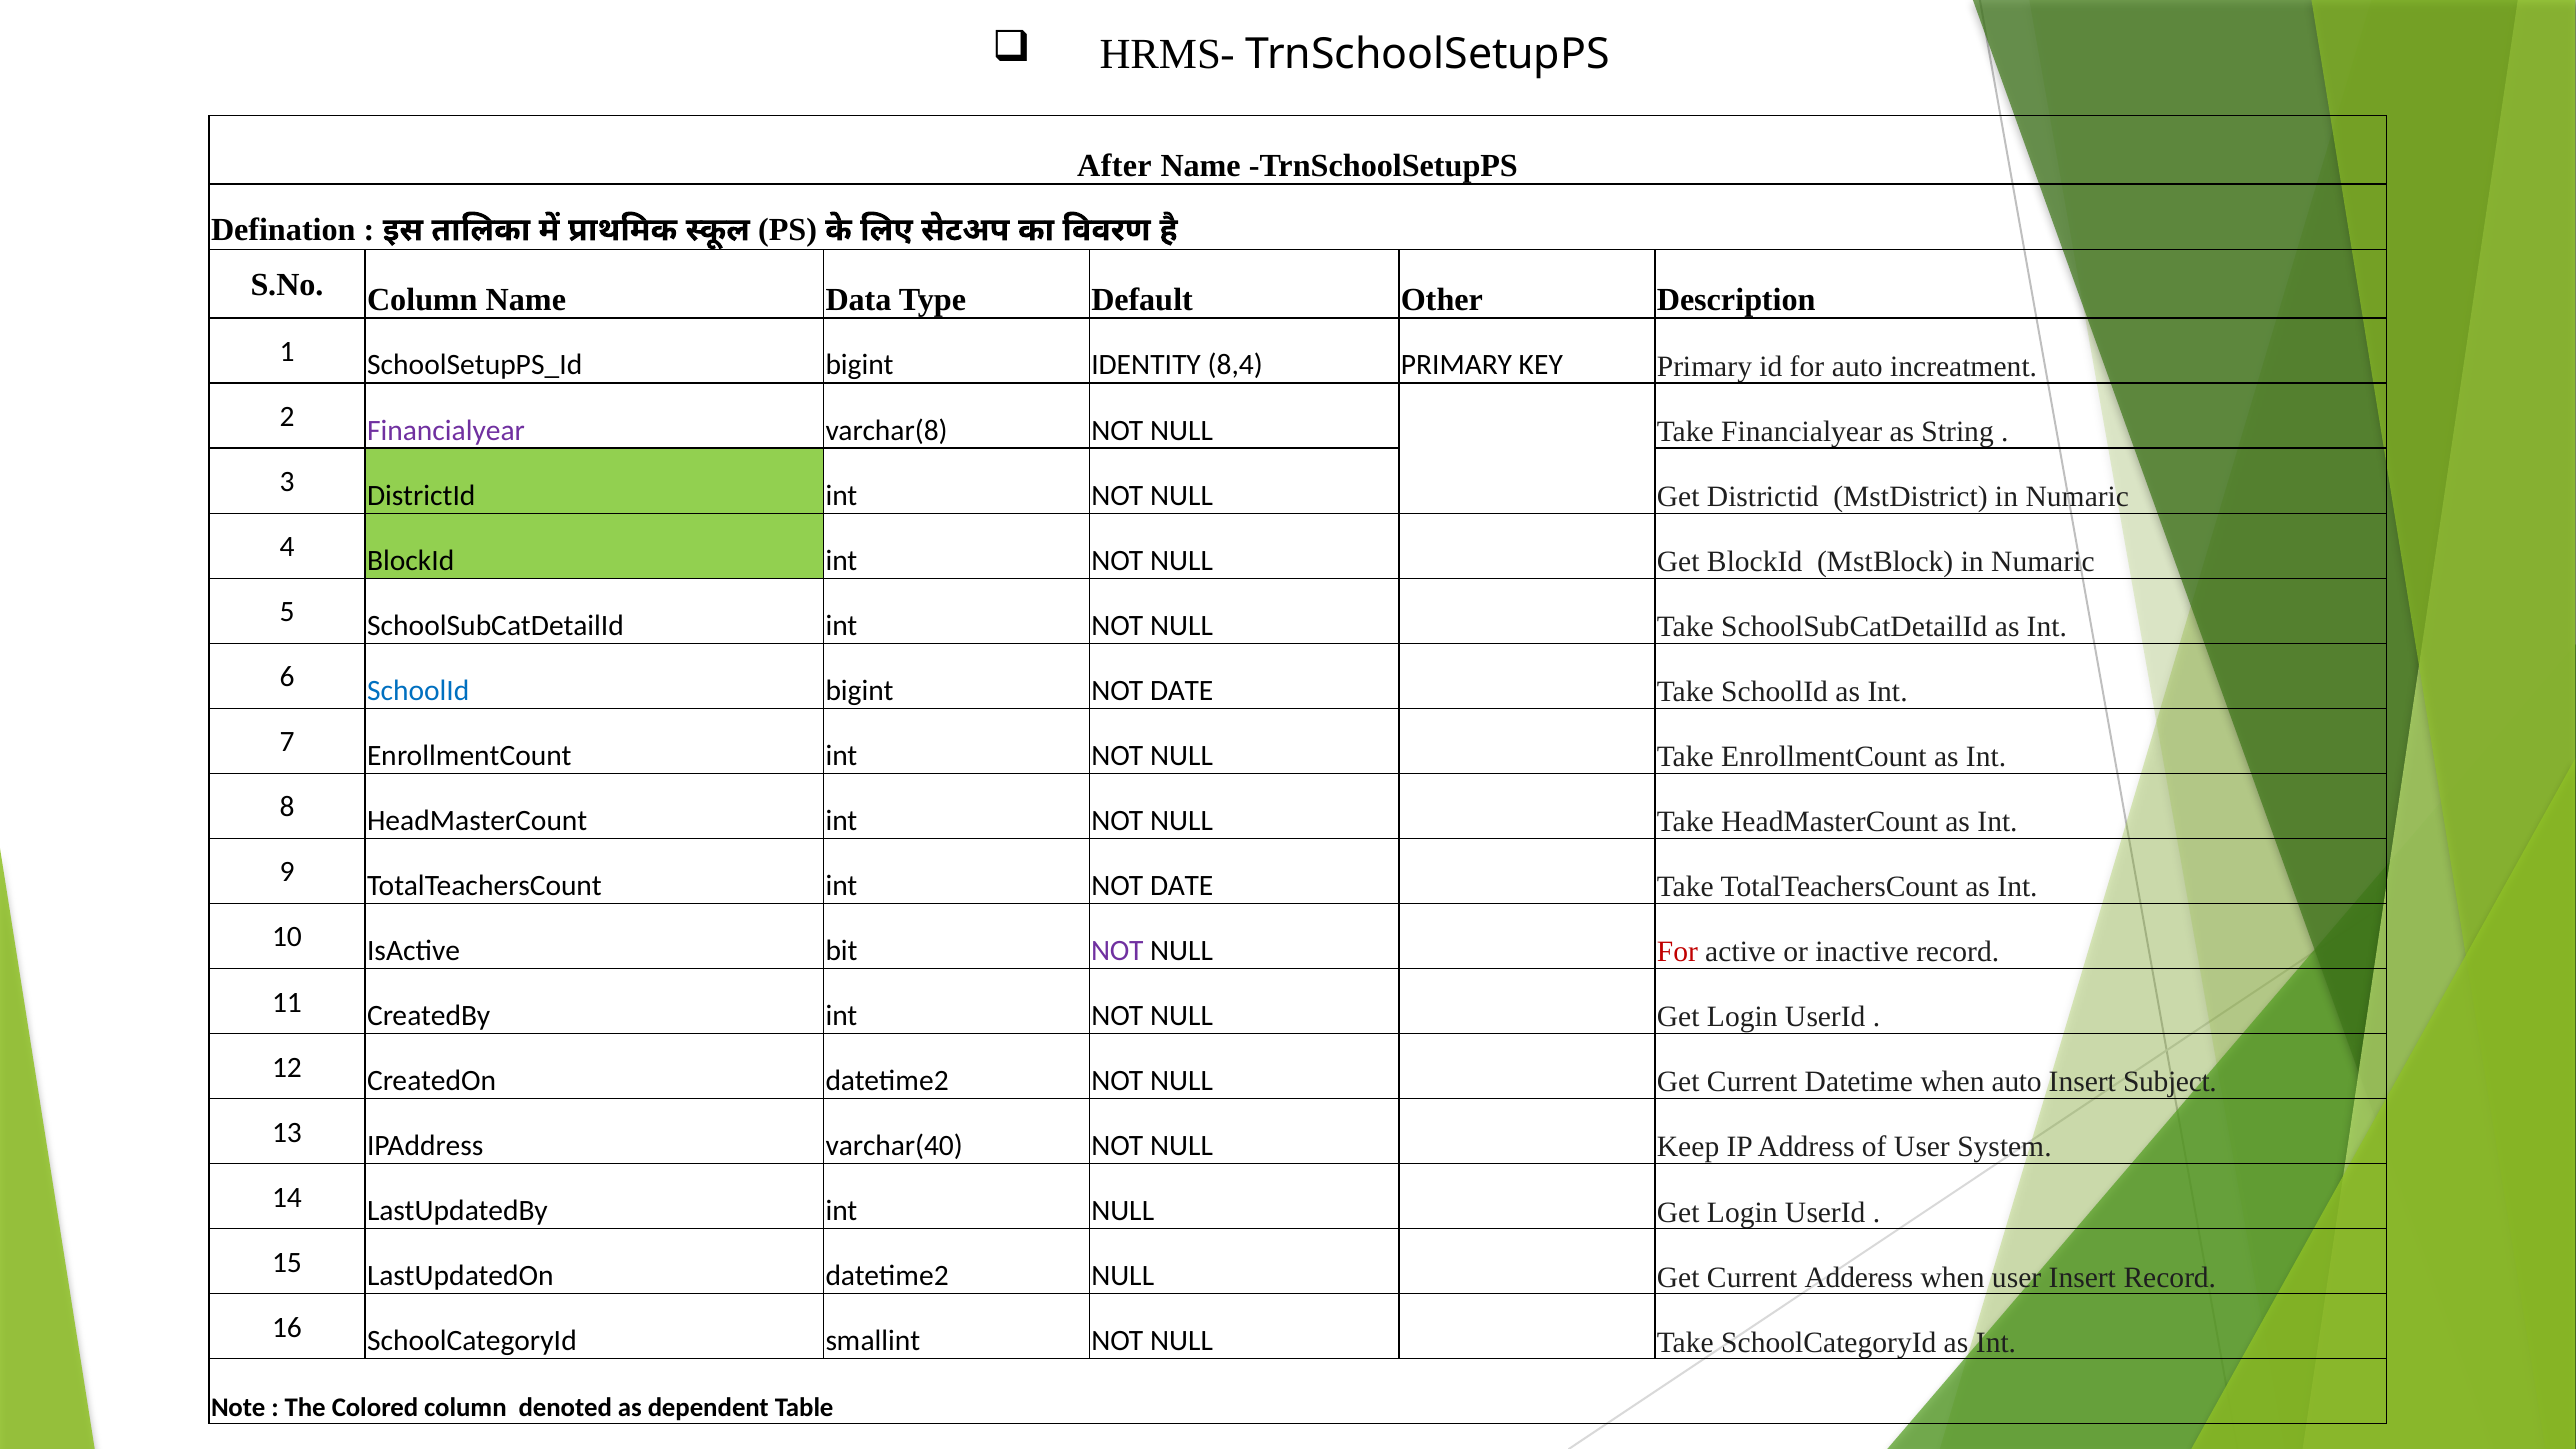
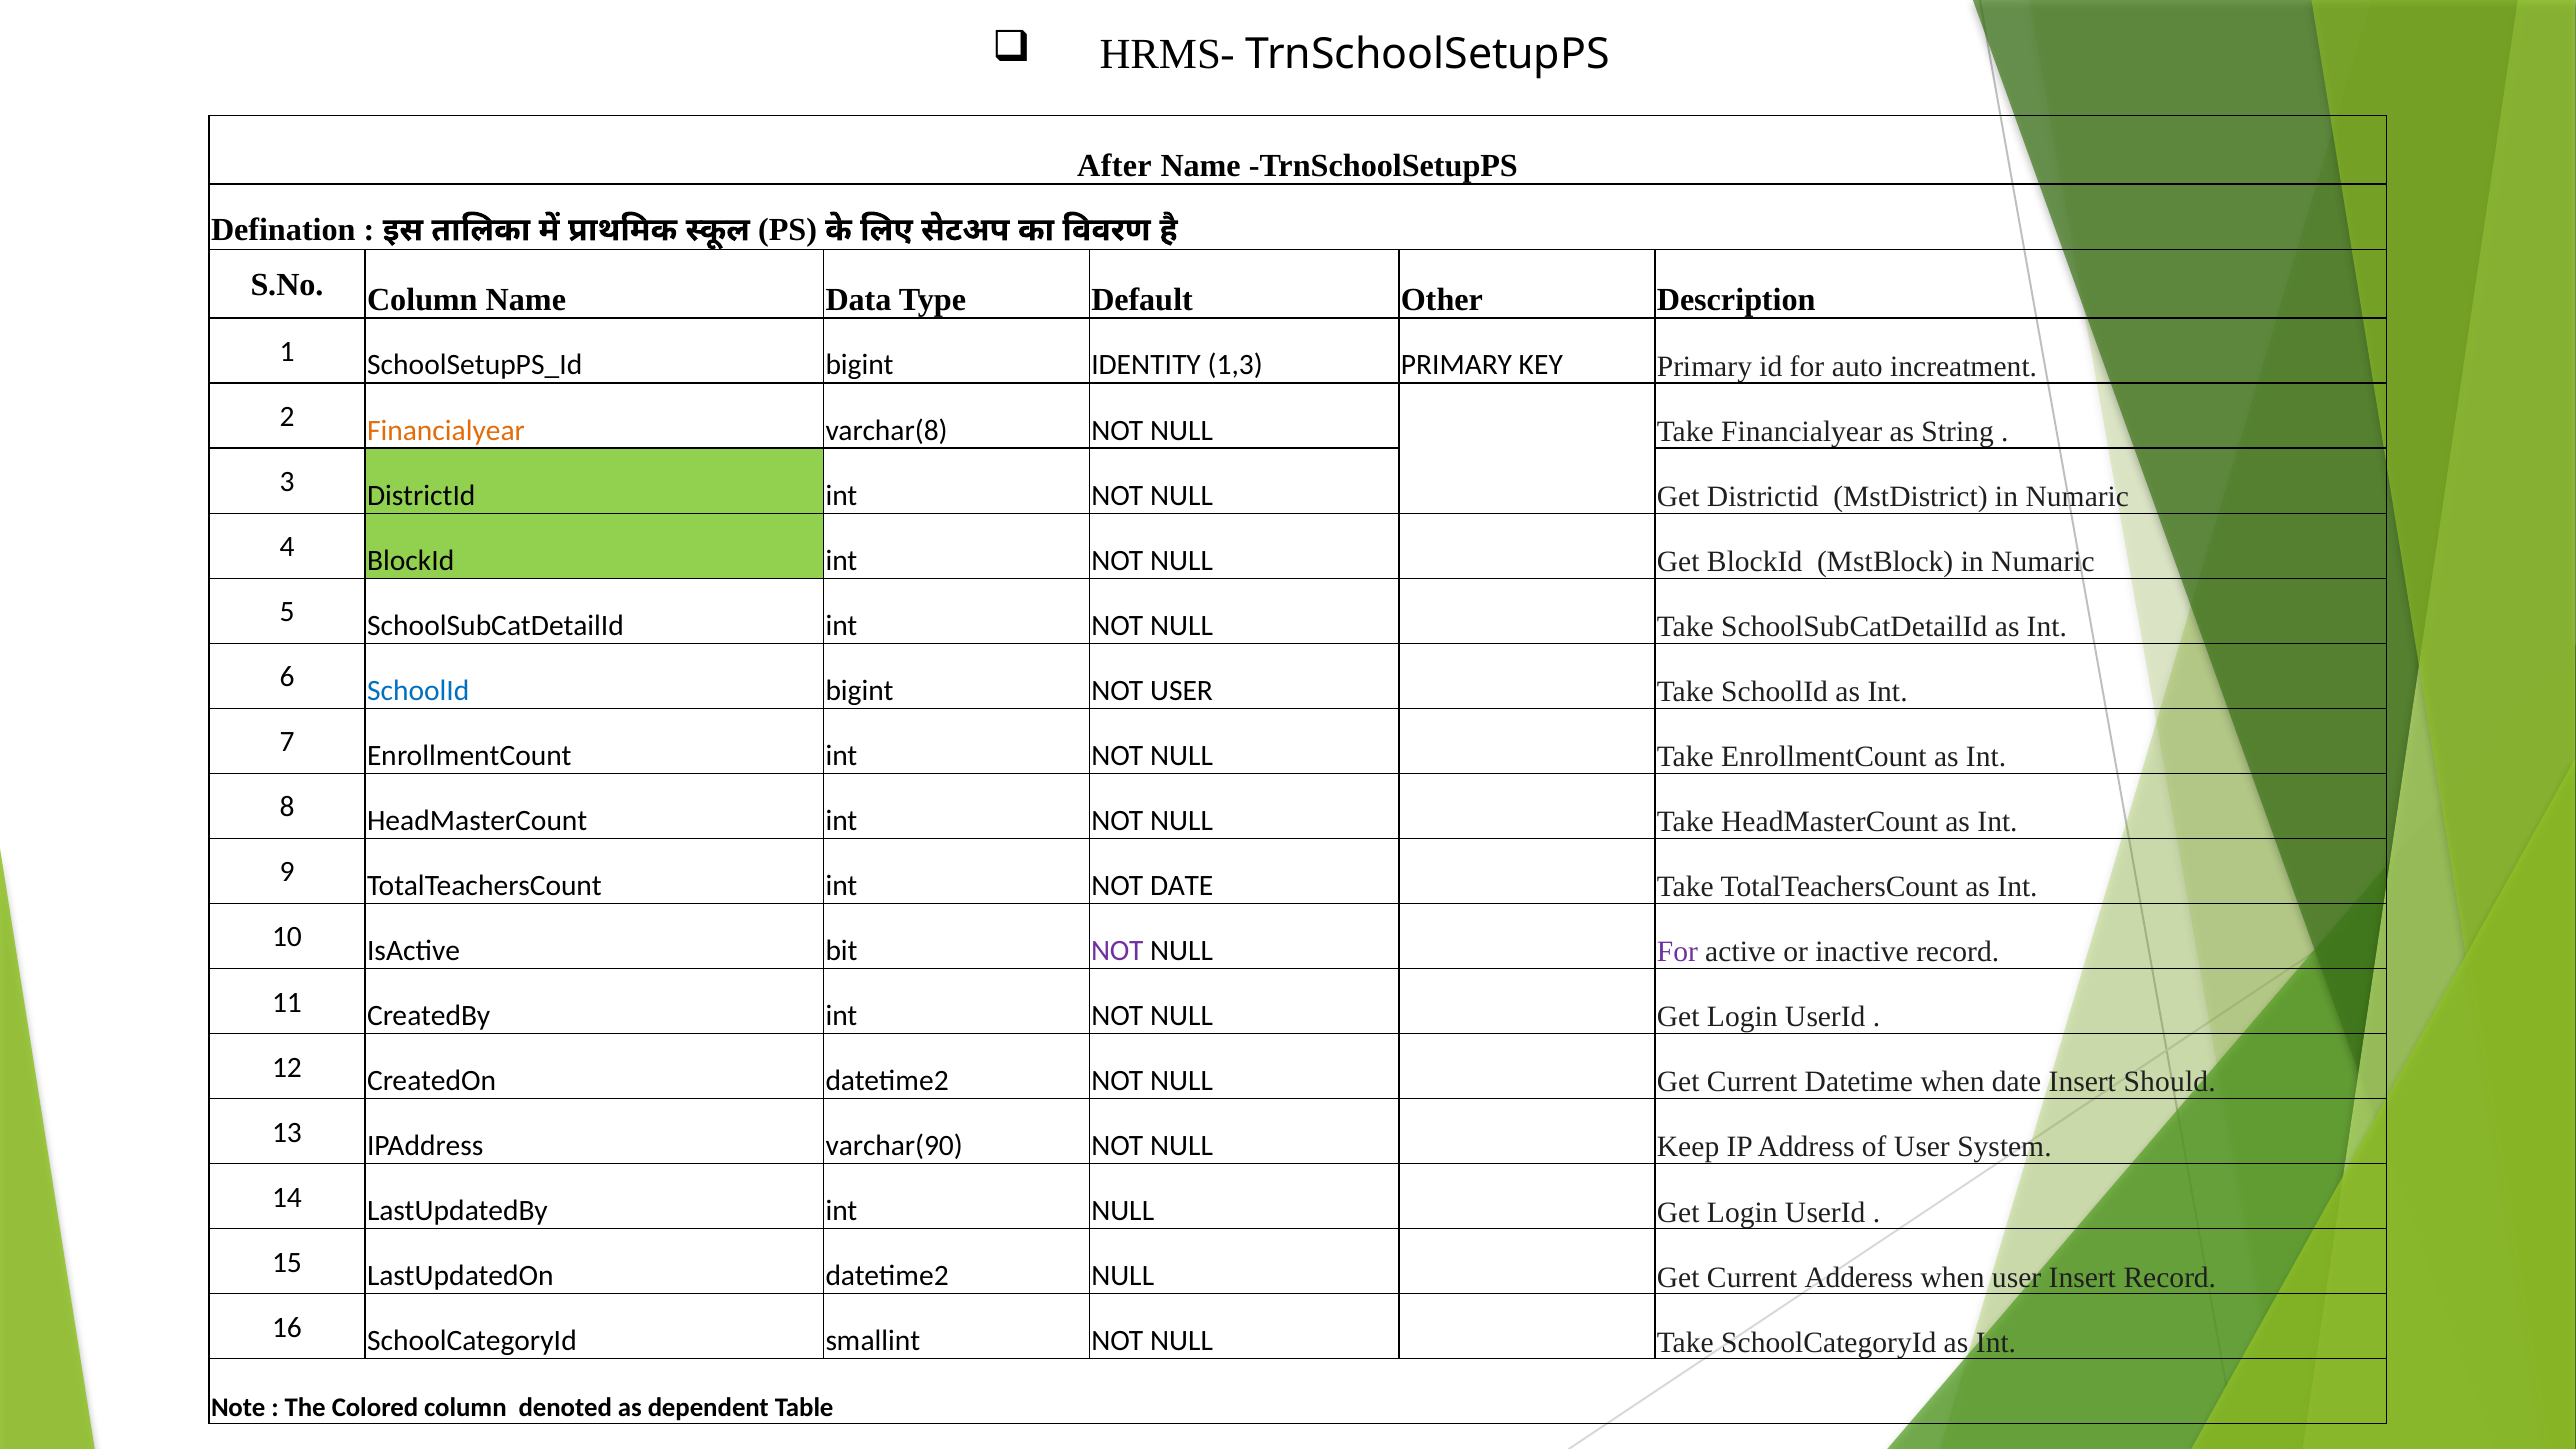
8,4: 8,4 -> 1,3 (1235, 365)
Financialyear colour: purple -> orange (446, 430)
bigint NOT DATE: DATE -> USER (1182, 690)
For colour: red -> purple (1677, 952)
when auto: auto -> date (2017, 1082)
Subject: Subject -> Should (2170, 1082)
varchar(40: varchar(40 -> varchar(90 (894, 1146)
